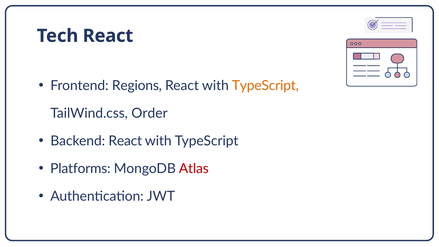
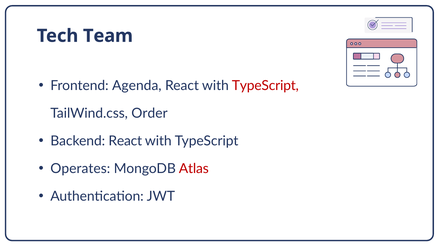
Tech React: React -> Team (108, 36)
Regions: Regions -> Agenda (137, 86)
TypeScript colour: orange -> red (265, 86)
Platforms: Platforms -> Operates (80, 169)
